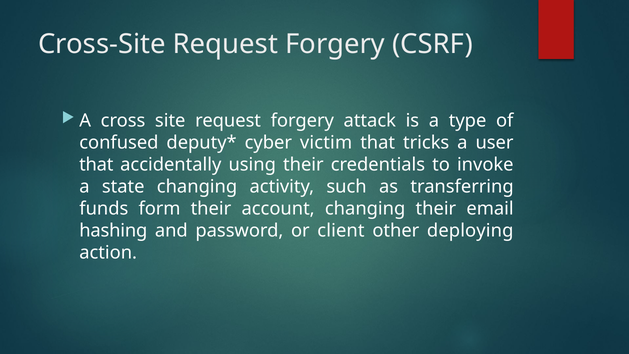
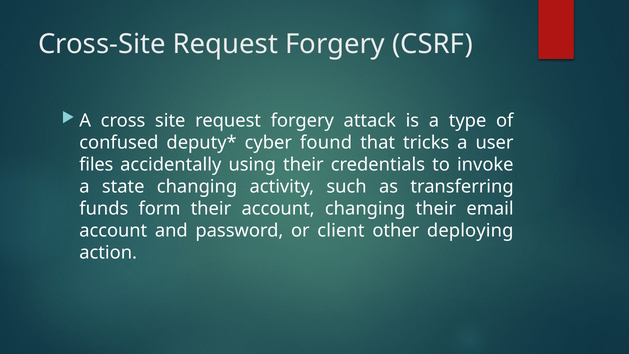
victim: victim -> found (326, 143)
that: that -> files (96, 165)
hashing: hashing -> account (113, 231)
